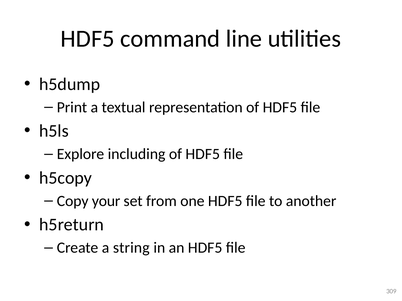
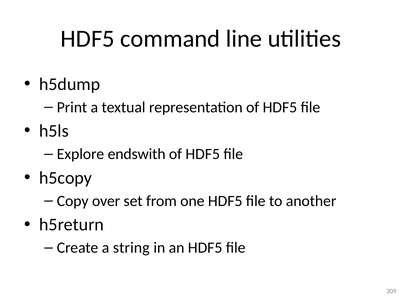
including: including -> endswith (137, 154)
your: your -> over (106, 201)
